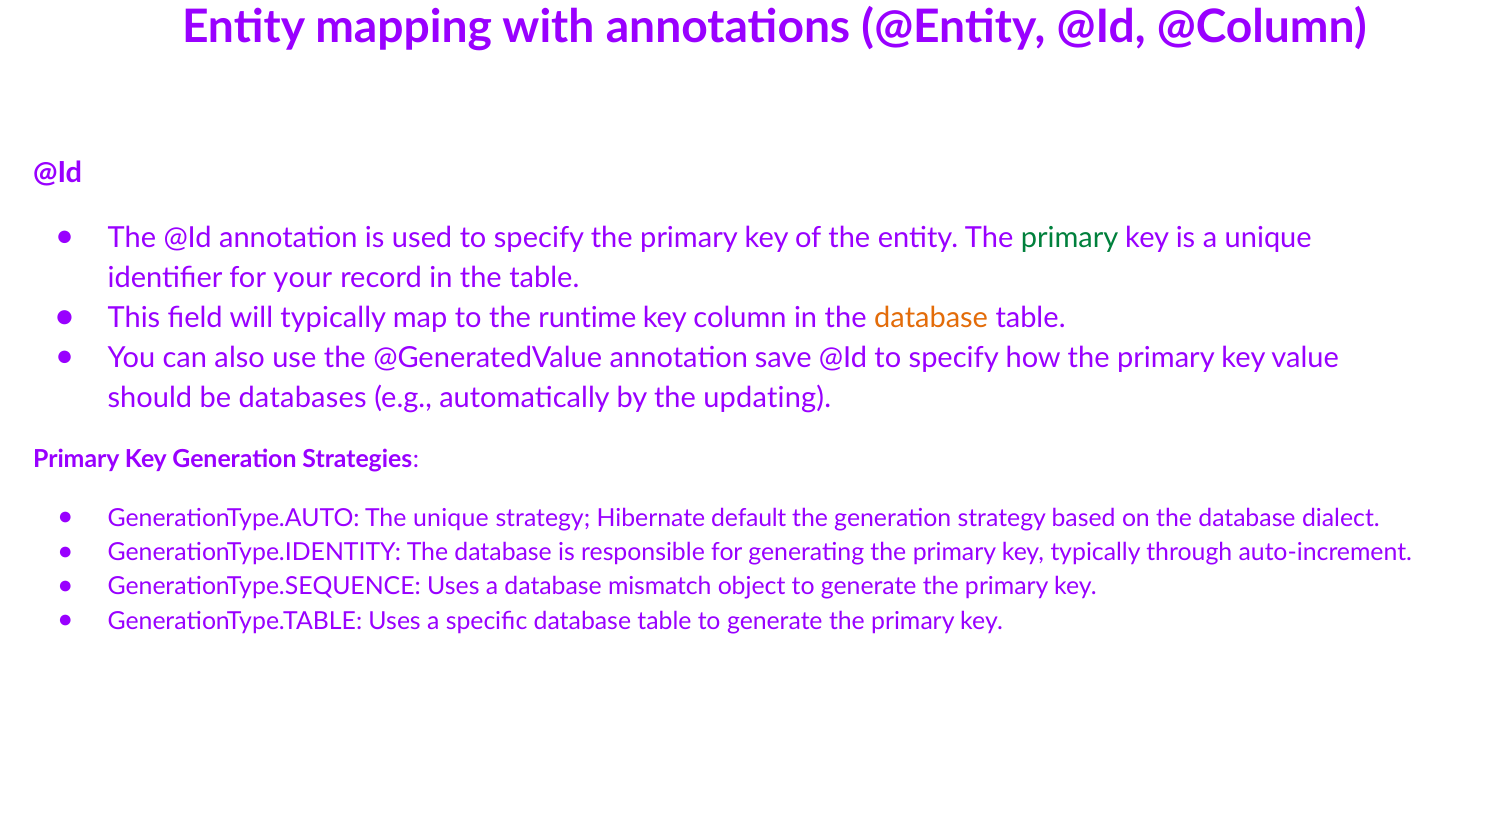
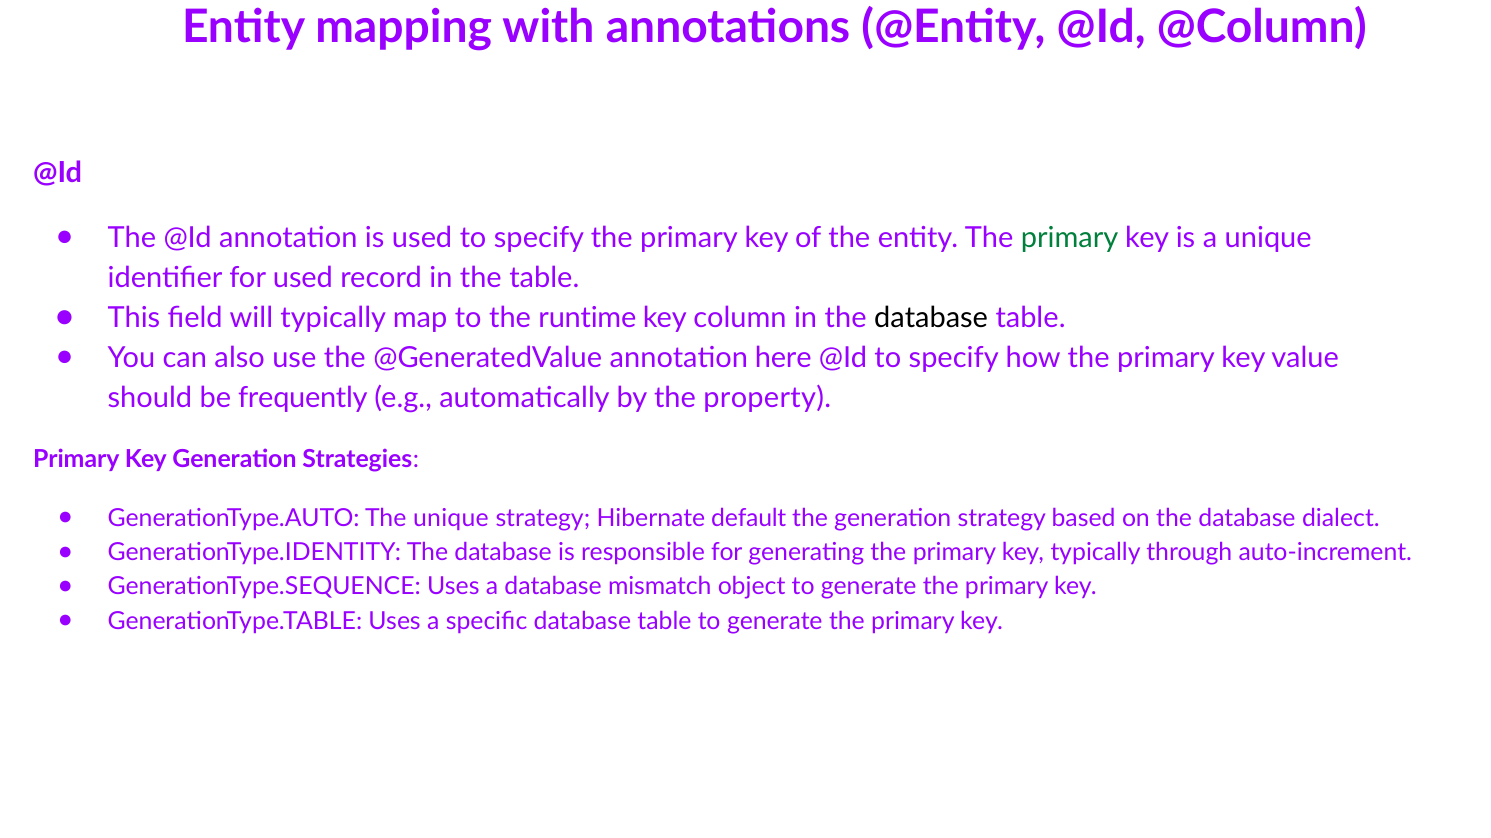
for your: your -> used (303, 278)
database colour: orange -> black (931, 318)
save: save -> here (783, 358)
databases: databases -> frequently (303, 398)
updating: updating -> property (767, 398)
